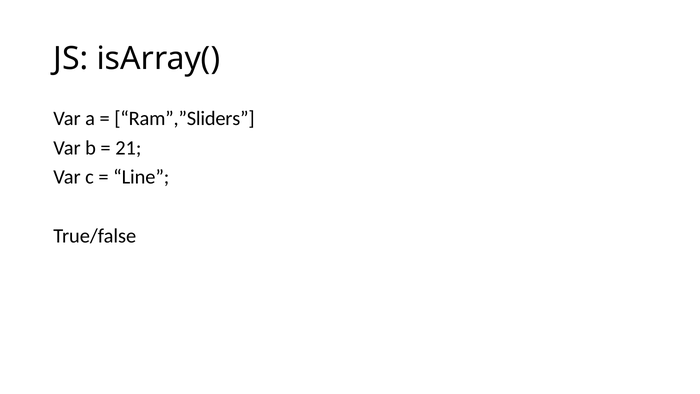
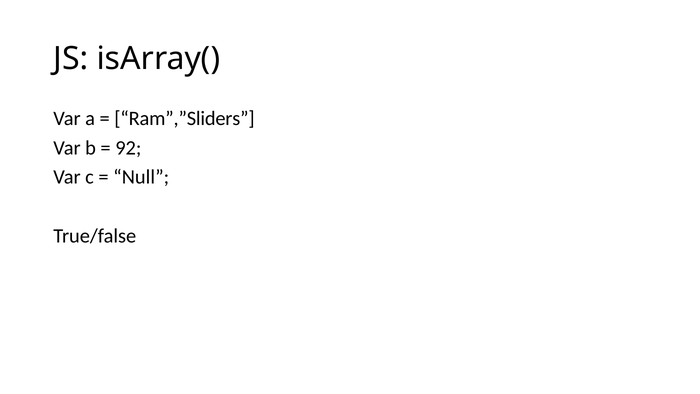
21: 21 -> 92 (128, 148)
Line: Line -> Null (141, 177)
